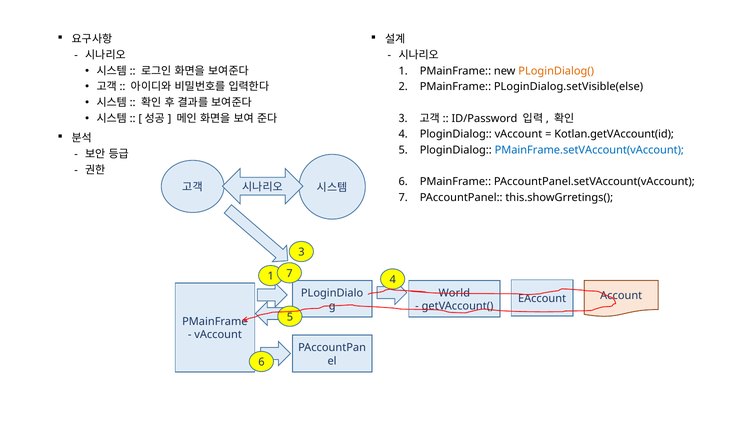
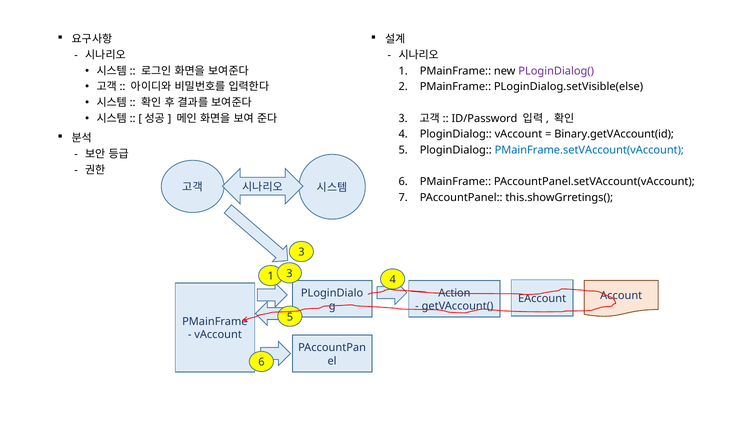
PLoginDialog( colour: orange -> purple (556, 71)
Kotlan.getVAccount(id: Kotlan.getVAccount(id -> Binary.getVAccount(id (614, 134)
1 7: 7 -> 3 (289, 274)
World: World -> Action (454, 293)
